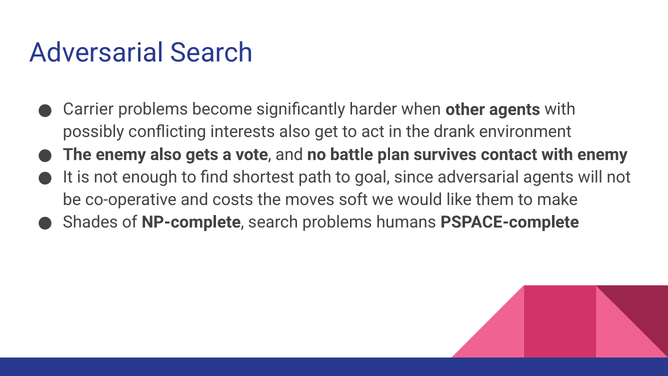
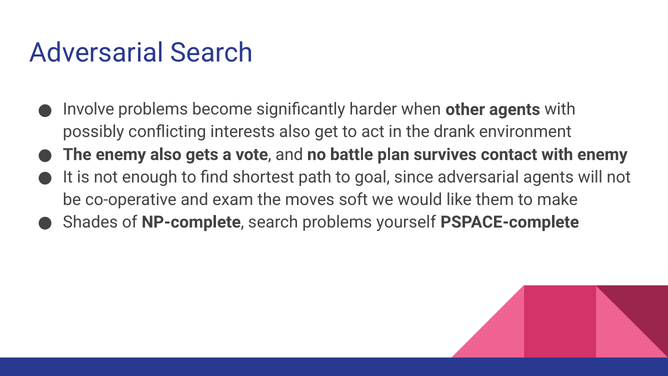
Carrier: Carrier -> Involve (89, 109)
costs: costs -> exam (233, 199)
humans: humans -> yourself (406, 222)
